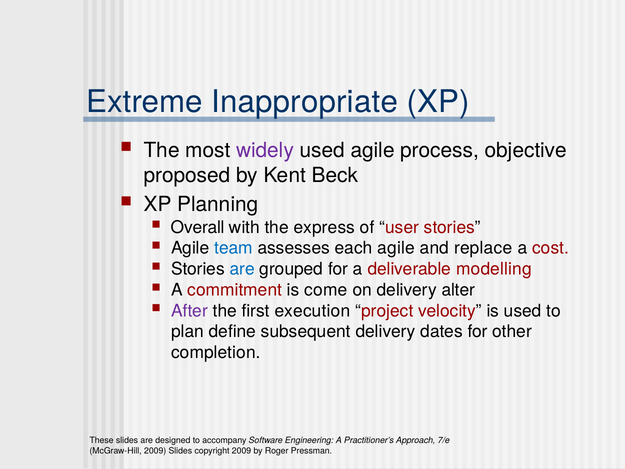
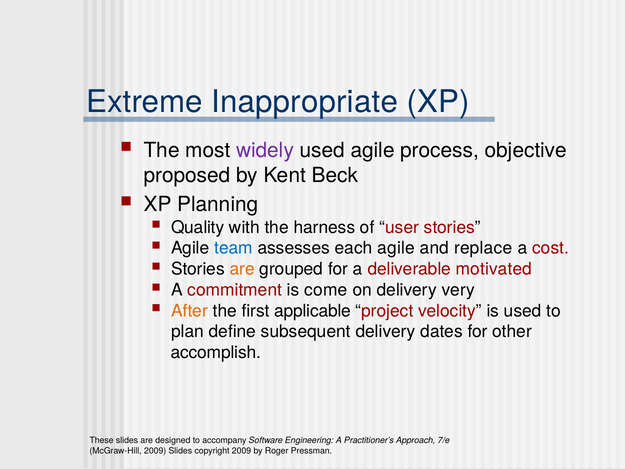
Overall: Overall -> Quality (198, 227)
express: express -> harness (324, 227)
are colour: blue -> orange (242, 269)
modelling: modelling -> motivated (494, 269)
alter: alter -> very (458, 290)
After colour: purple -> orange (189, 311)
execution: execution -> applicable (313, 311)
completion: completion -> accomplish (216, 352)
